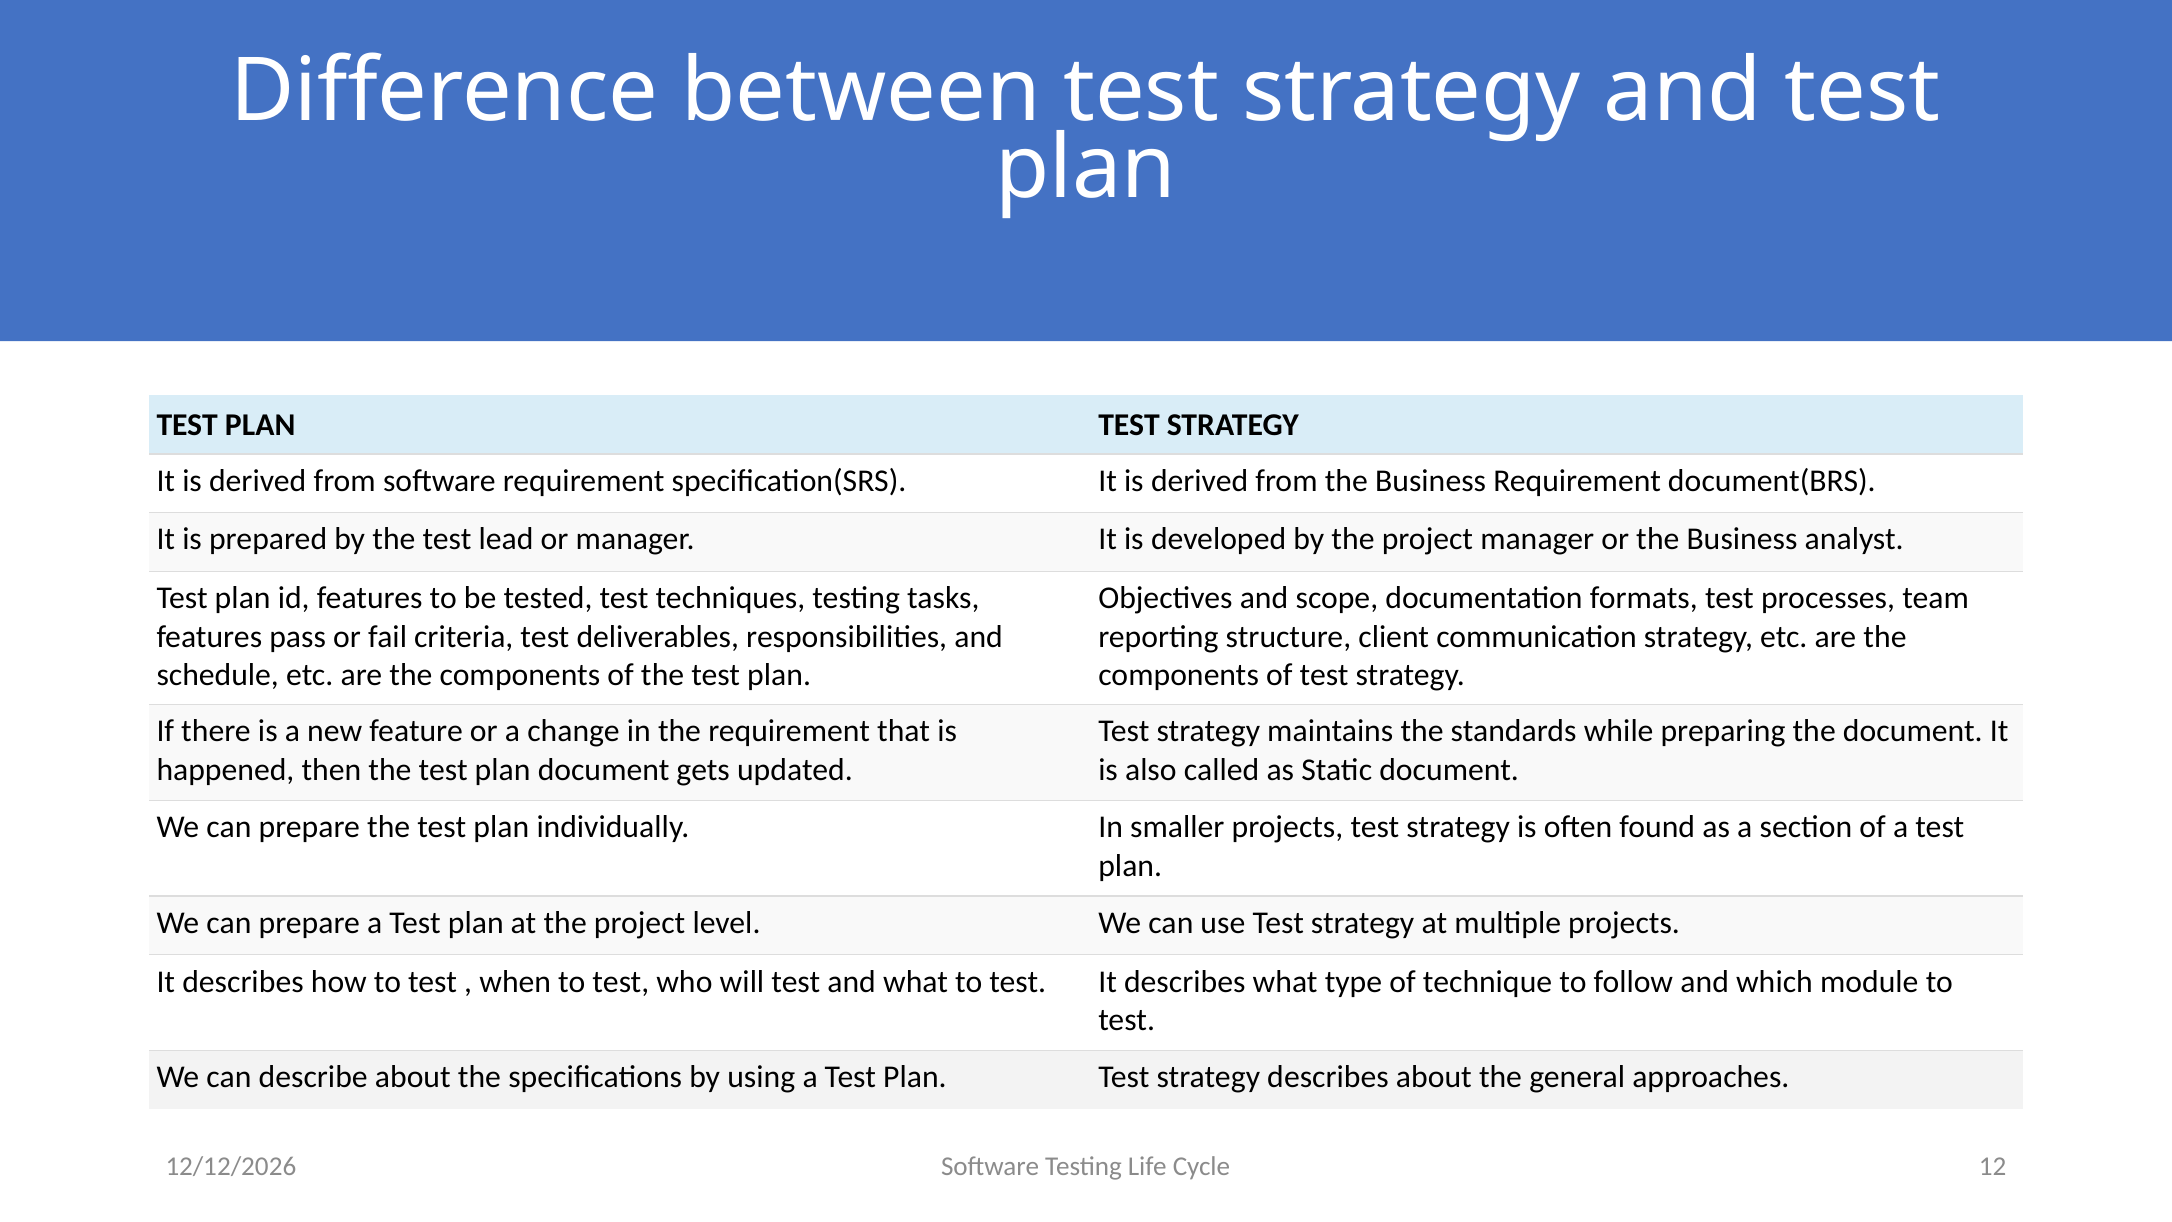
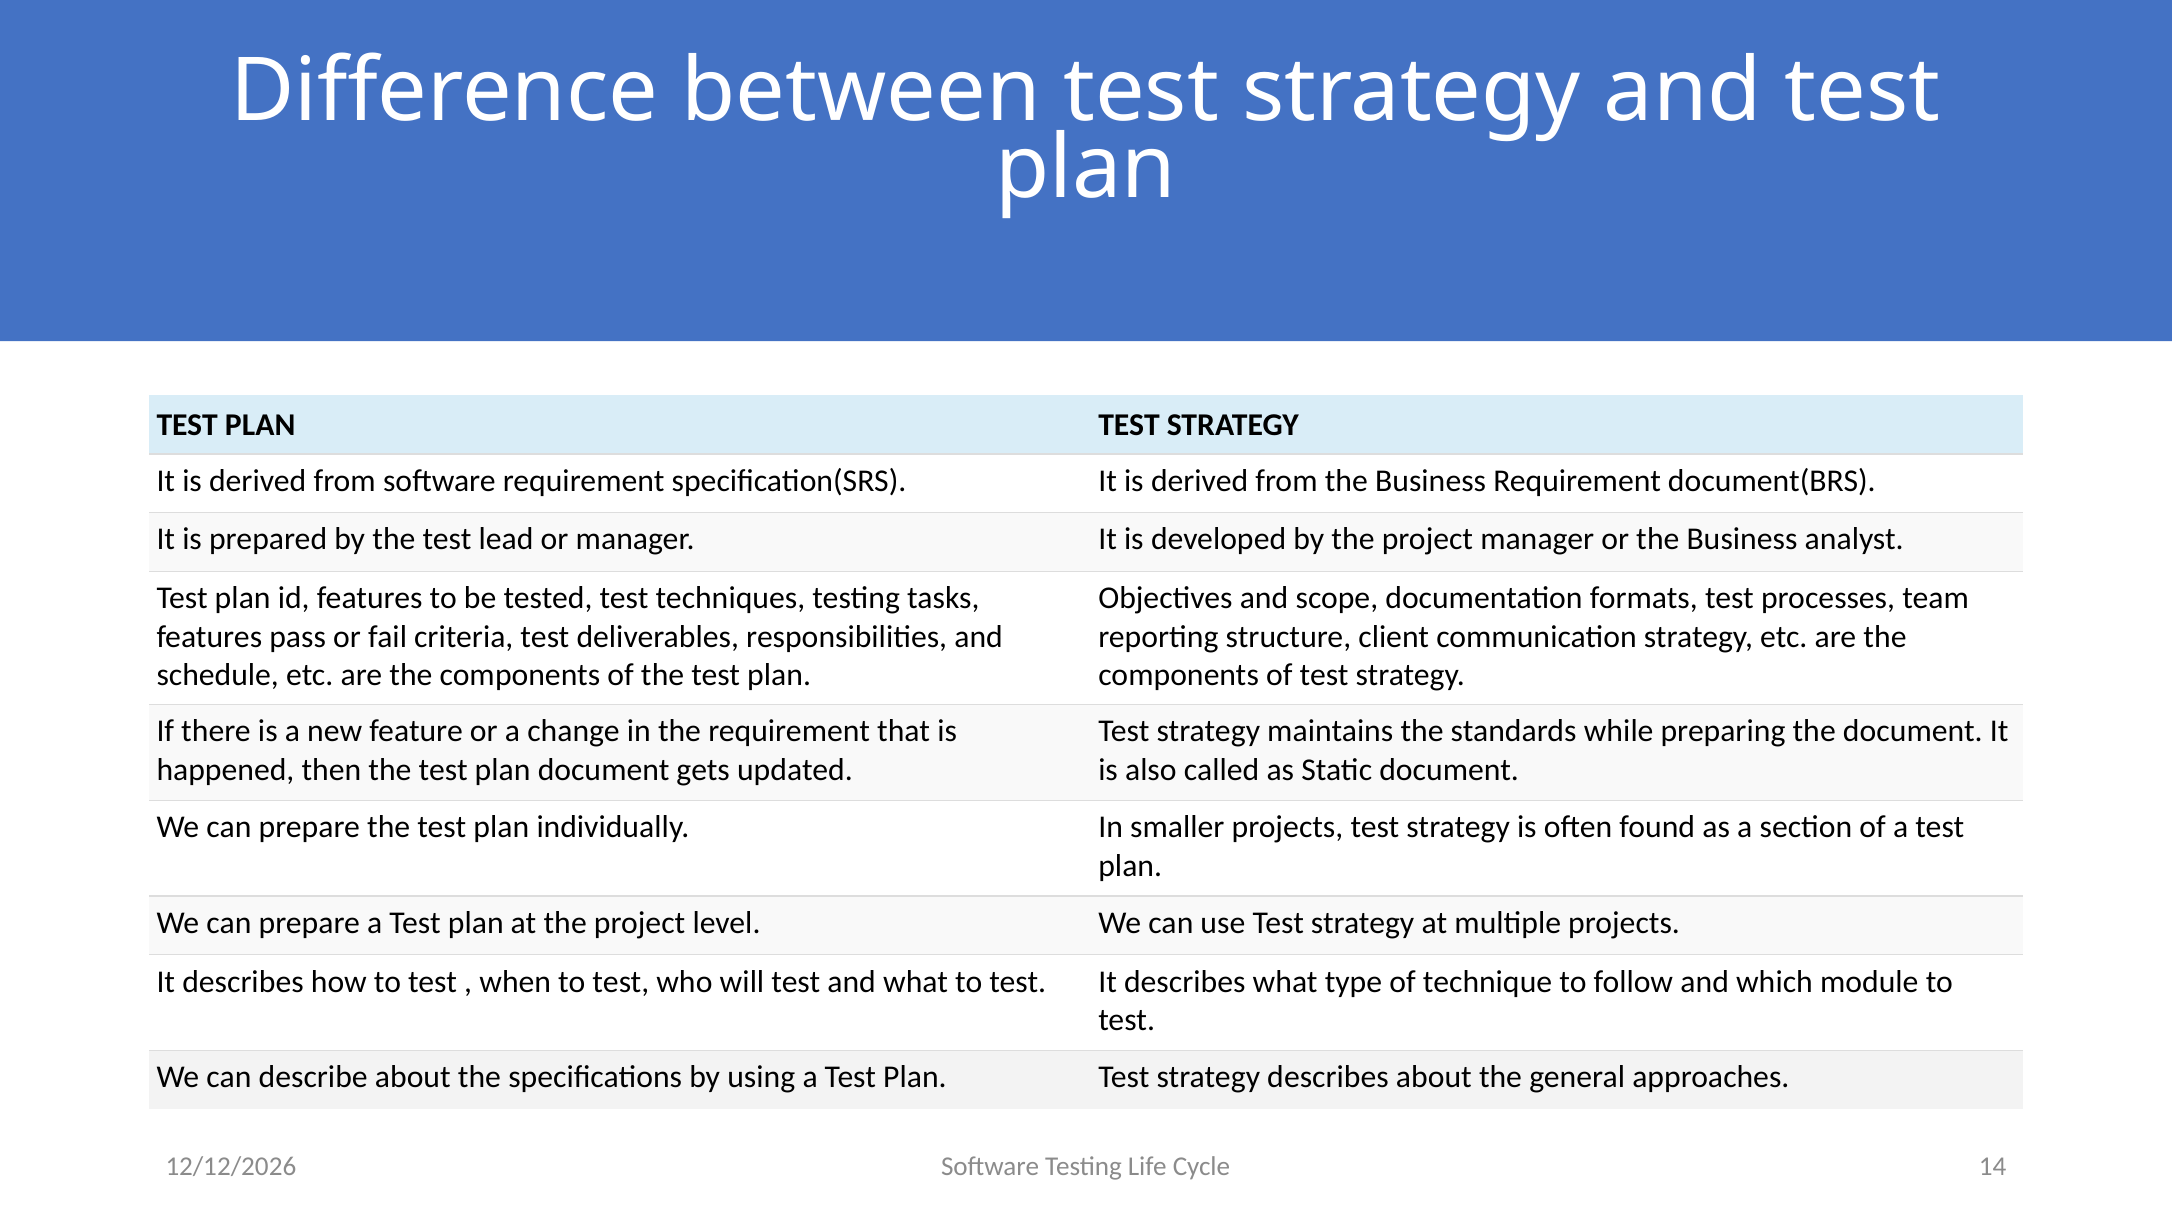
12: 12 -> 14 (1993, 1166)
